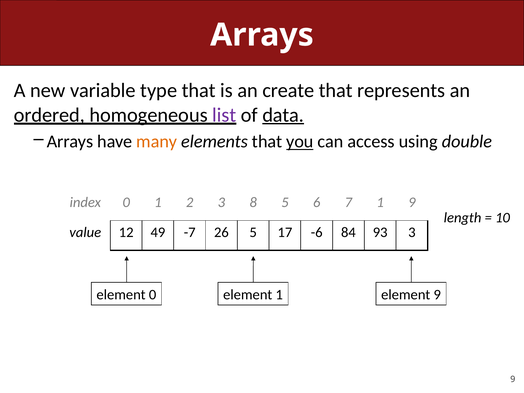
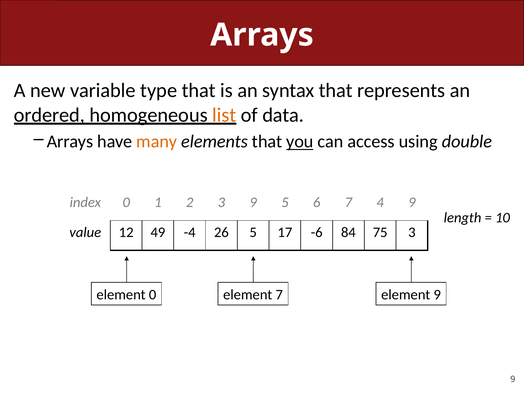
create: create -> syntax (288, 91)
list colour: purple -> orange (224, 115)
data underline: present -> none (283, 115)
3 8: 8 -> 9 (253, 202)
7 1: 1 -> 4 (380, 202)
-7: -7 -> -4 (190, 232)
93: 93 -> 75 (380, 232)
element 1: 1 -> 7 (279, 295)
